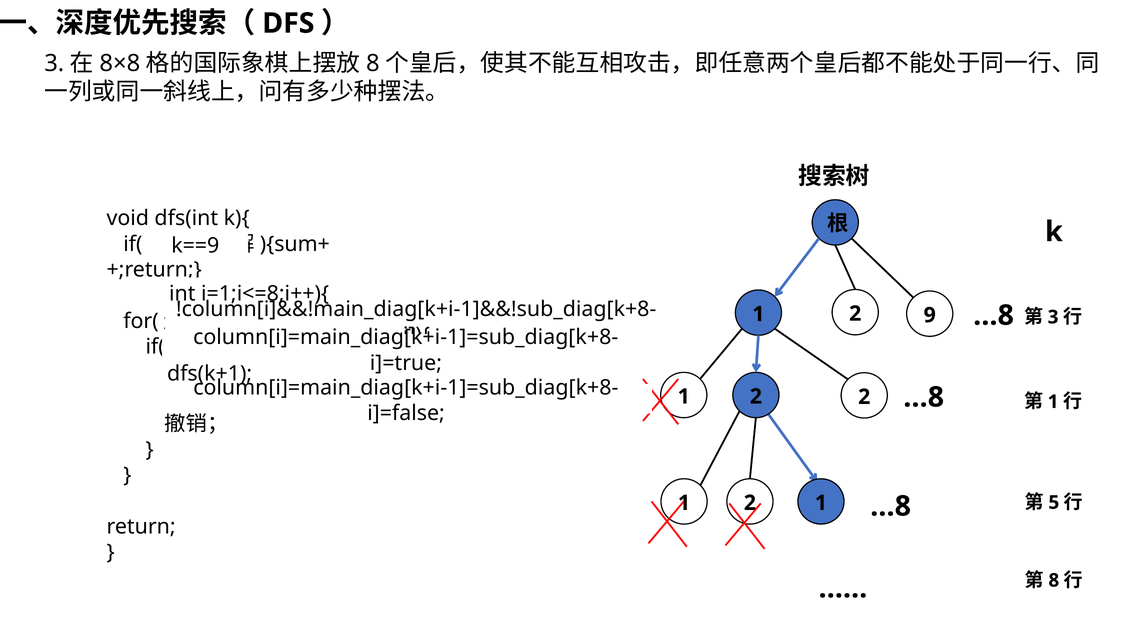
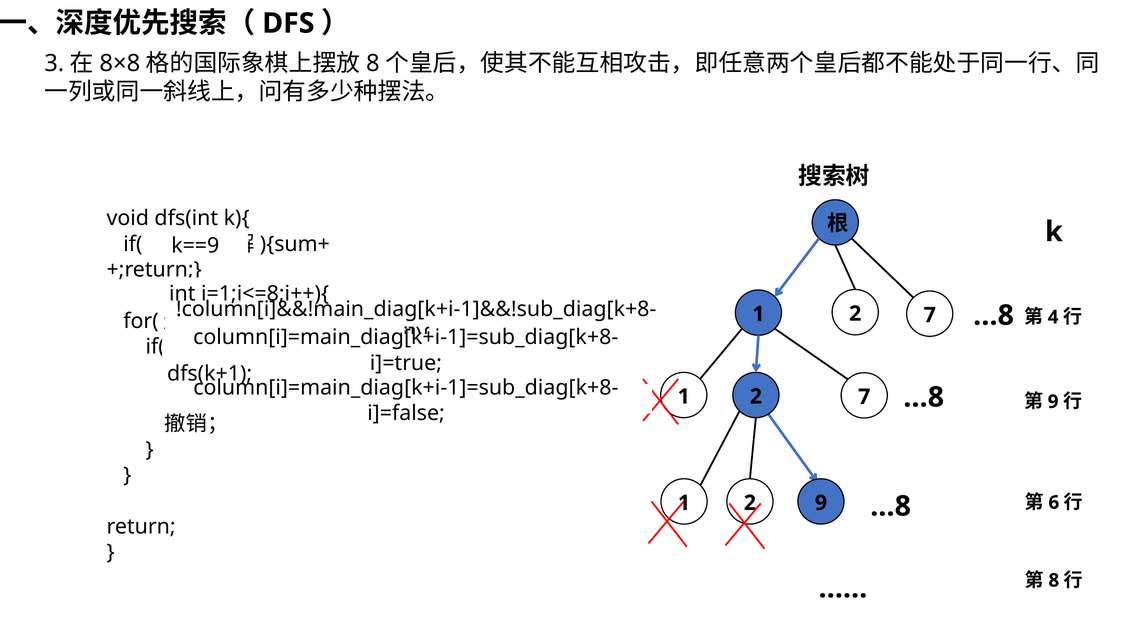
3: 3 -> 4 (1053, 317)
9: 9 -> 7 (930, 315)
2: 2 -> 7 (864, 397)
1: 1 -> 9 (1053, 402)
5: 5 -> 6 (1054, 502)
2 1: 1 -> 9 (821, 503)
